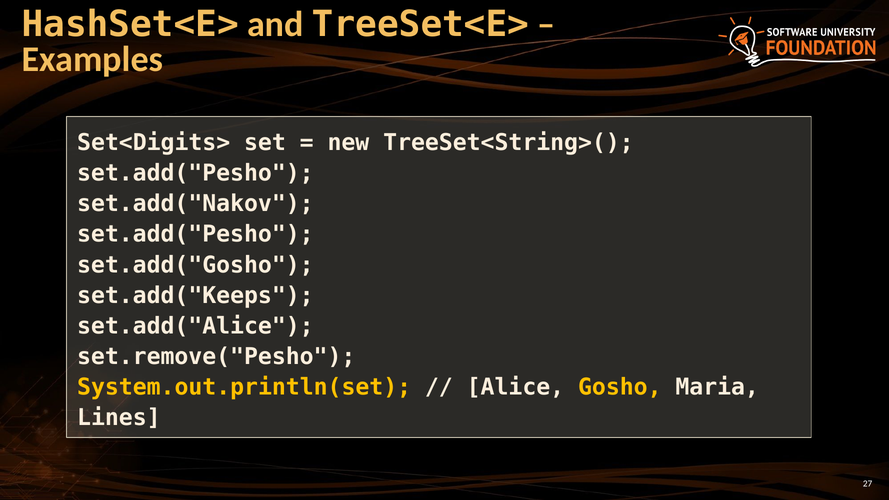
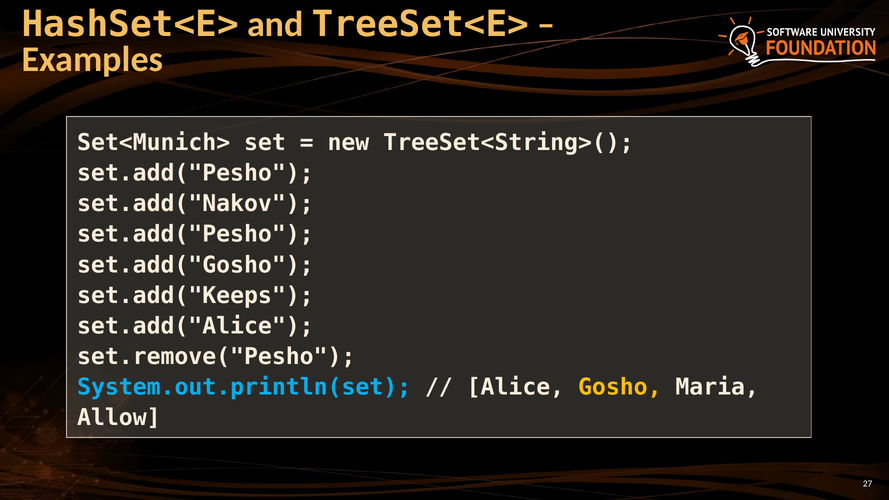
Set<Digits>: Set<Digits> -> Set<Munich> (154, 143)
System.out.println(set colour: yellow -> light blue (244, 387)
Lines: Lines -> Allow (119, 418)
